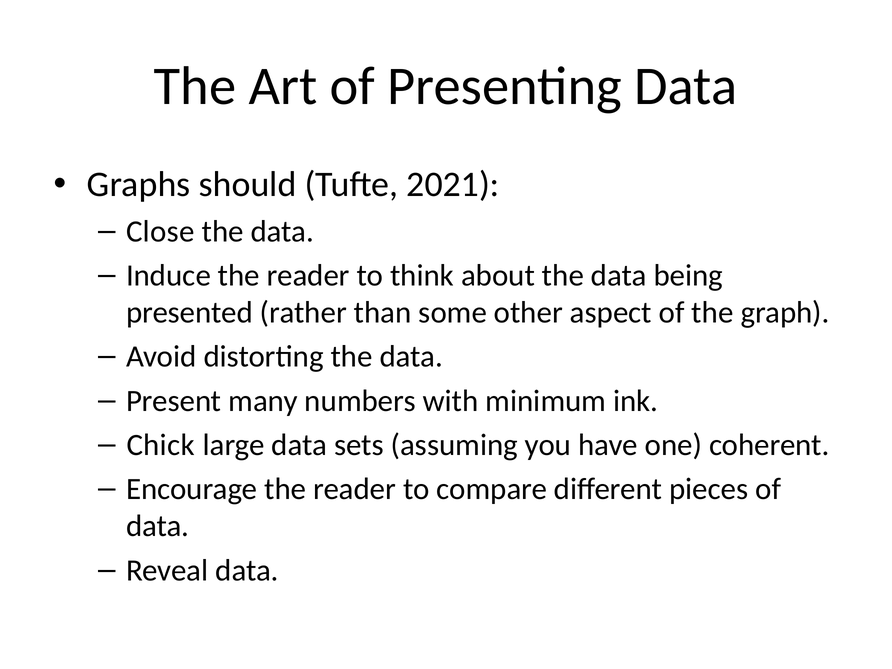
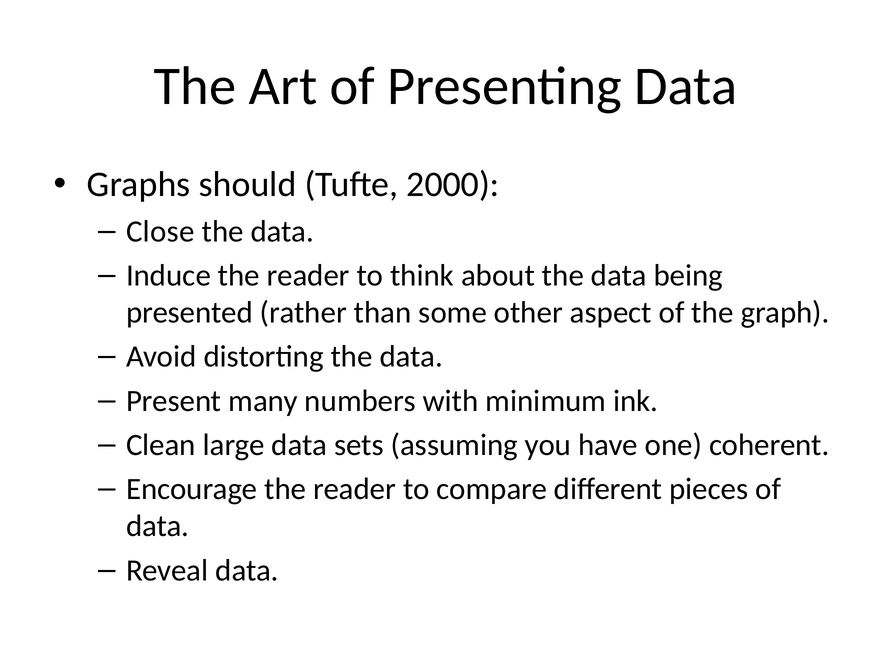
2021: 2021 -> 2000 (453, 185)
Chick: Chick -> Clean (161, 445)
